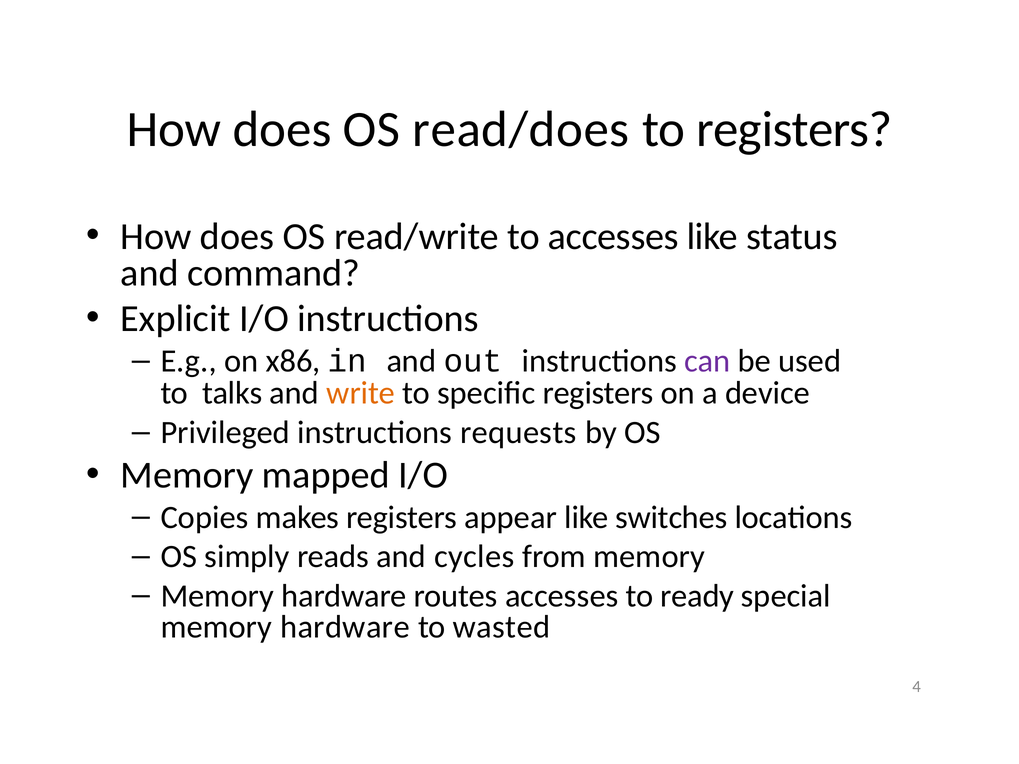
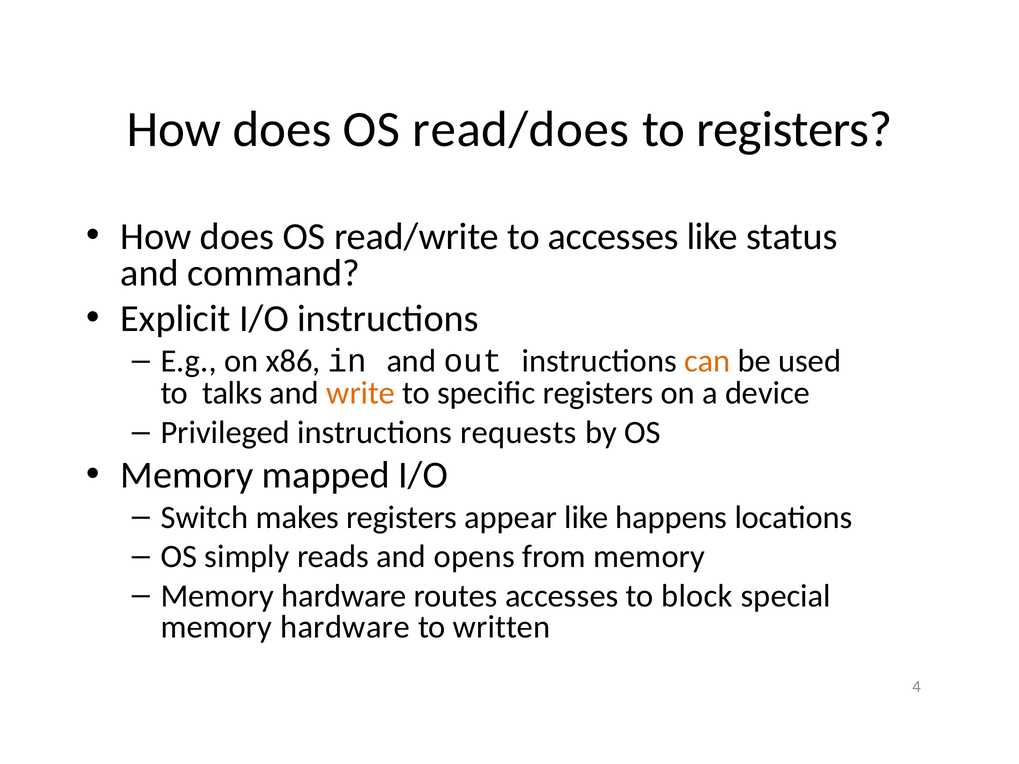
can colour: purple -> orange (707, 361)
Copies: Copies -> Switch (204, 518)
switches: switches -> happens (671, 518)
cycles: cycles -> opens (474, 557)
ready: ready -> block (697, 596)
wasted: wasted -> written (502, 627)
